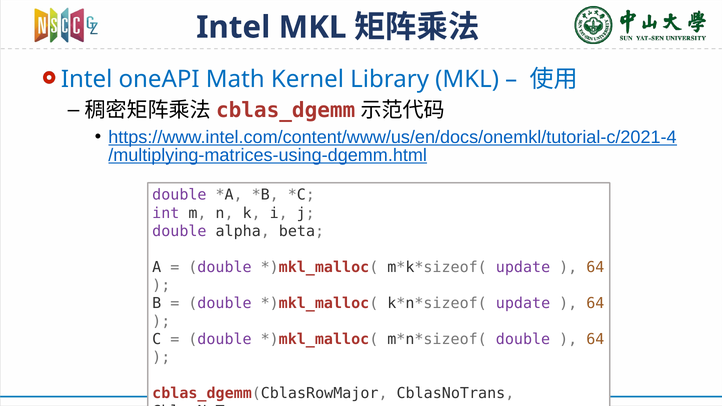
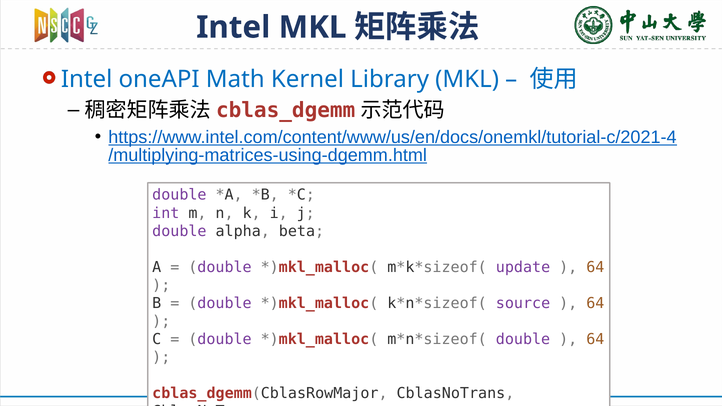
update: update -> source (523, 303)
